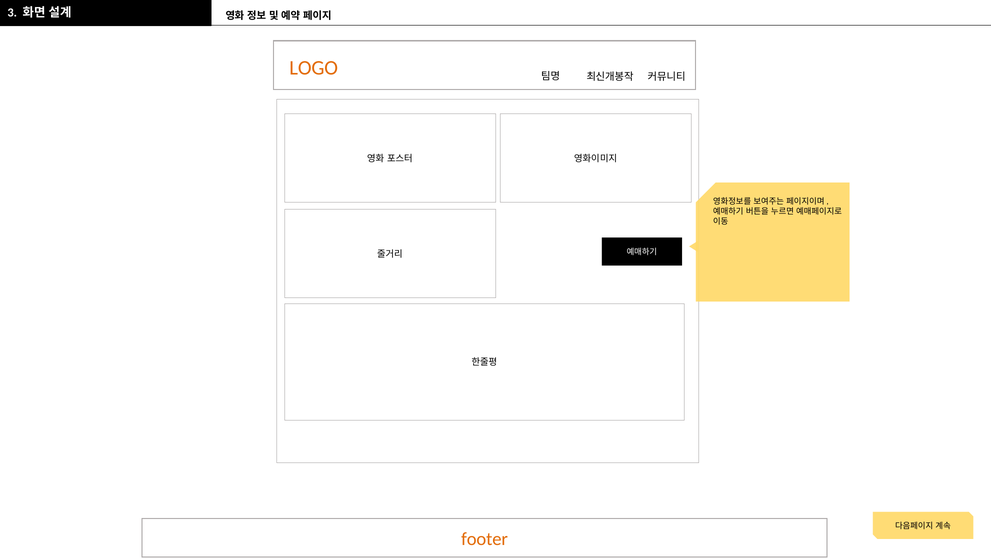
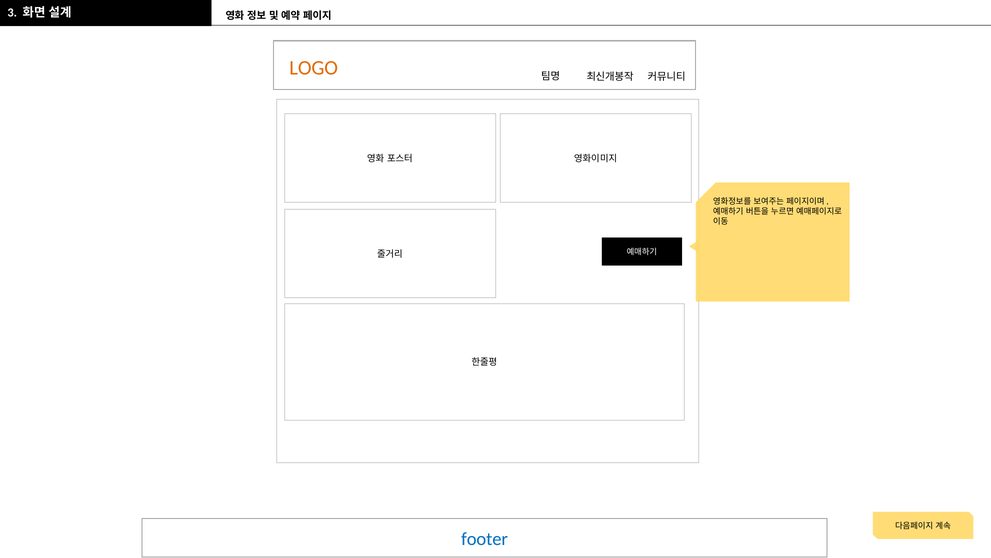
footer colour: orange -> blue (485, 539)
